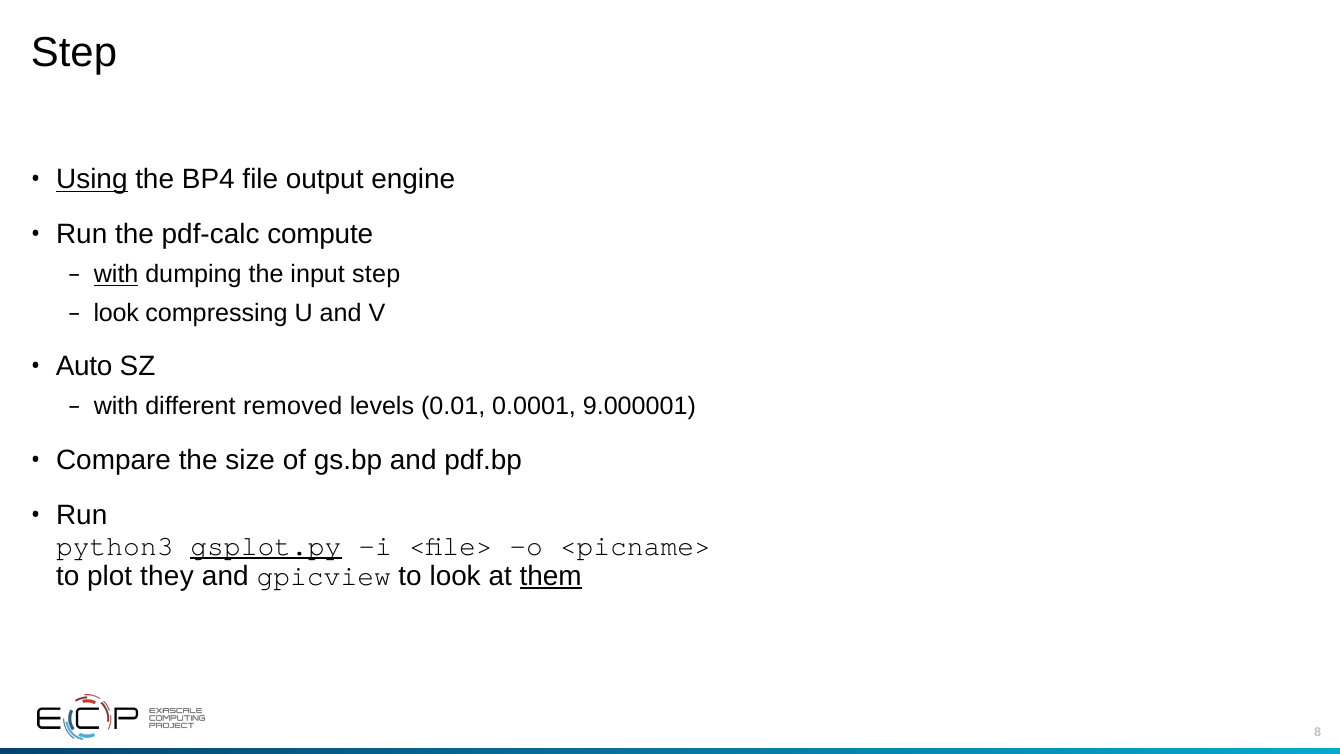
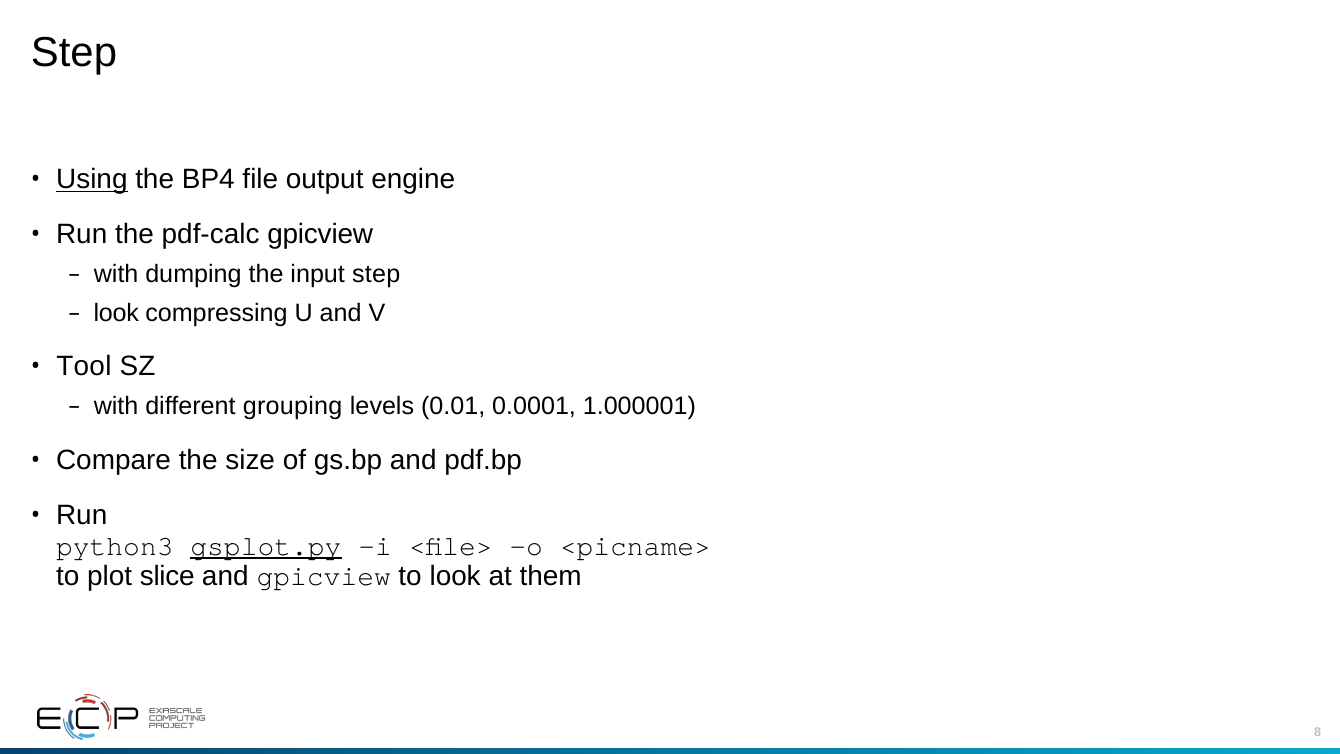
pdf-calc compute: compute -> gpicview (320, 235)
with underline: present -> none (116, 274)
Auto: Auto -> Tool (84, 367)
removed: removed -> grouping (293, 406)
9.000001: 9.000001 -> 1.000001 (639, 406)
they: they -> slice (167, 576)
them underline: present -> none (551, 576)
